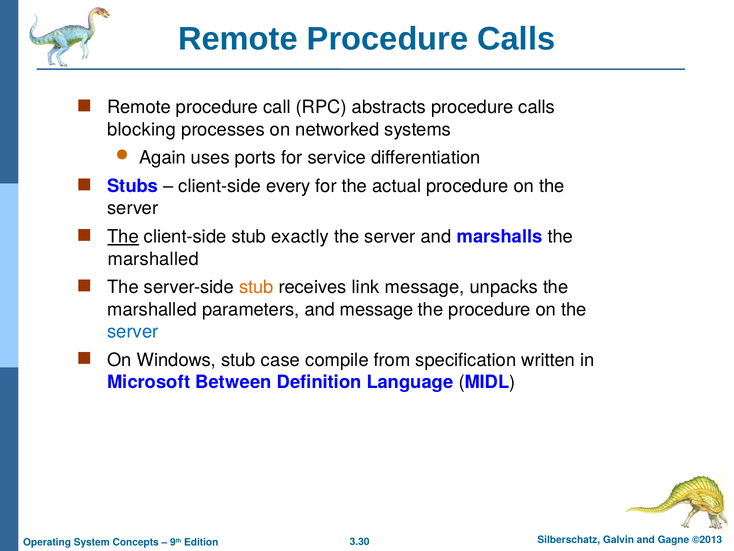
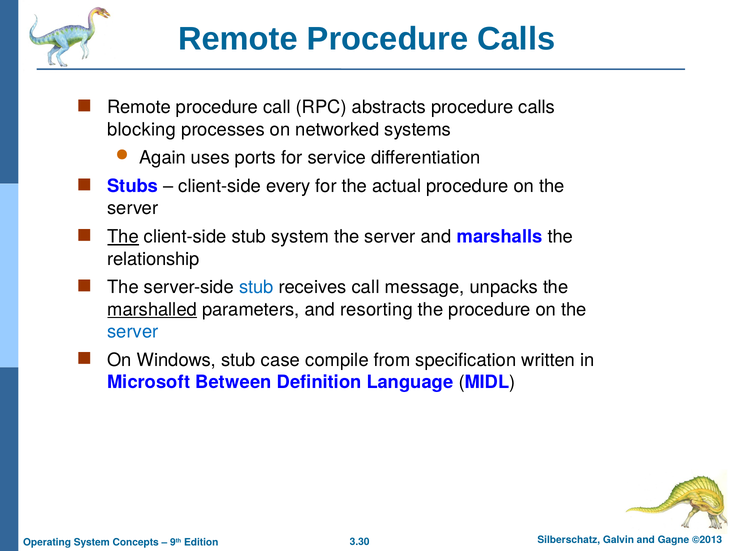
stub exactly: exactly -> system (300, 237)
marshalled: marshalled -> relationship (153, 259)
stub colour: orange -> blue (256, 287)
receives link: link -> call (366, 287)
marshalled underline: none -> present (152, 309)
and message: message -> resorting (376, 309)
